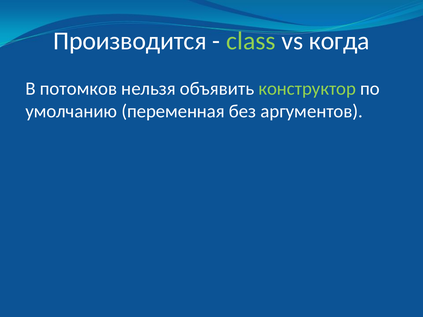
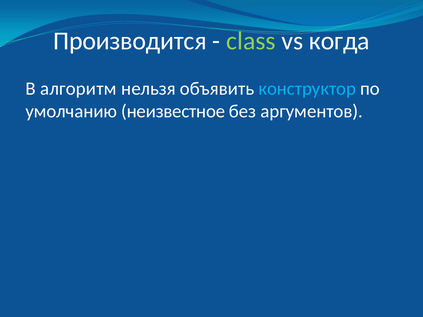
потомков: потомков -> алгоритм (78, 89)
конструктор colour: light green -> light blue (307, 89)
переменная: переменная -> неизвестное (173, 111)
